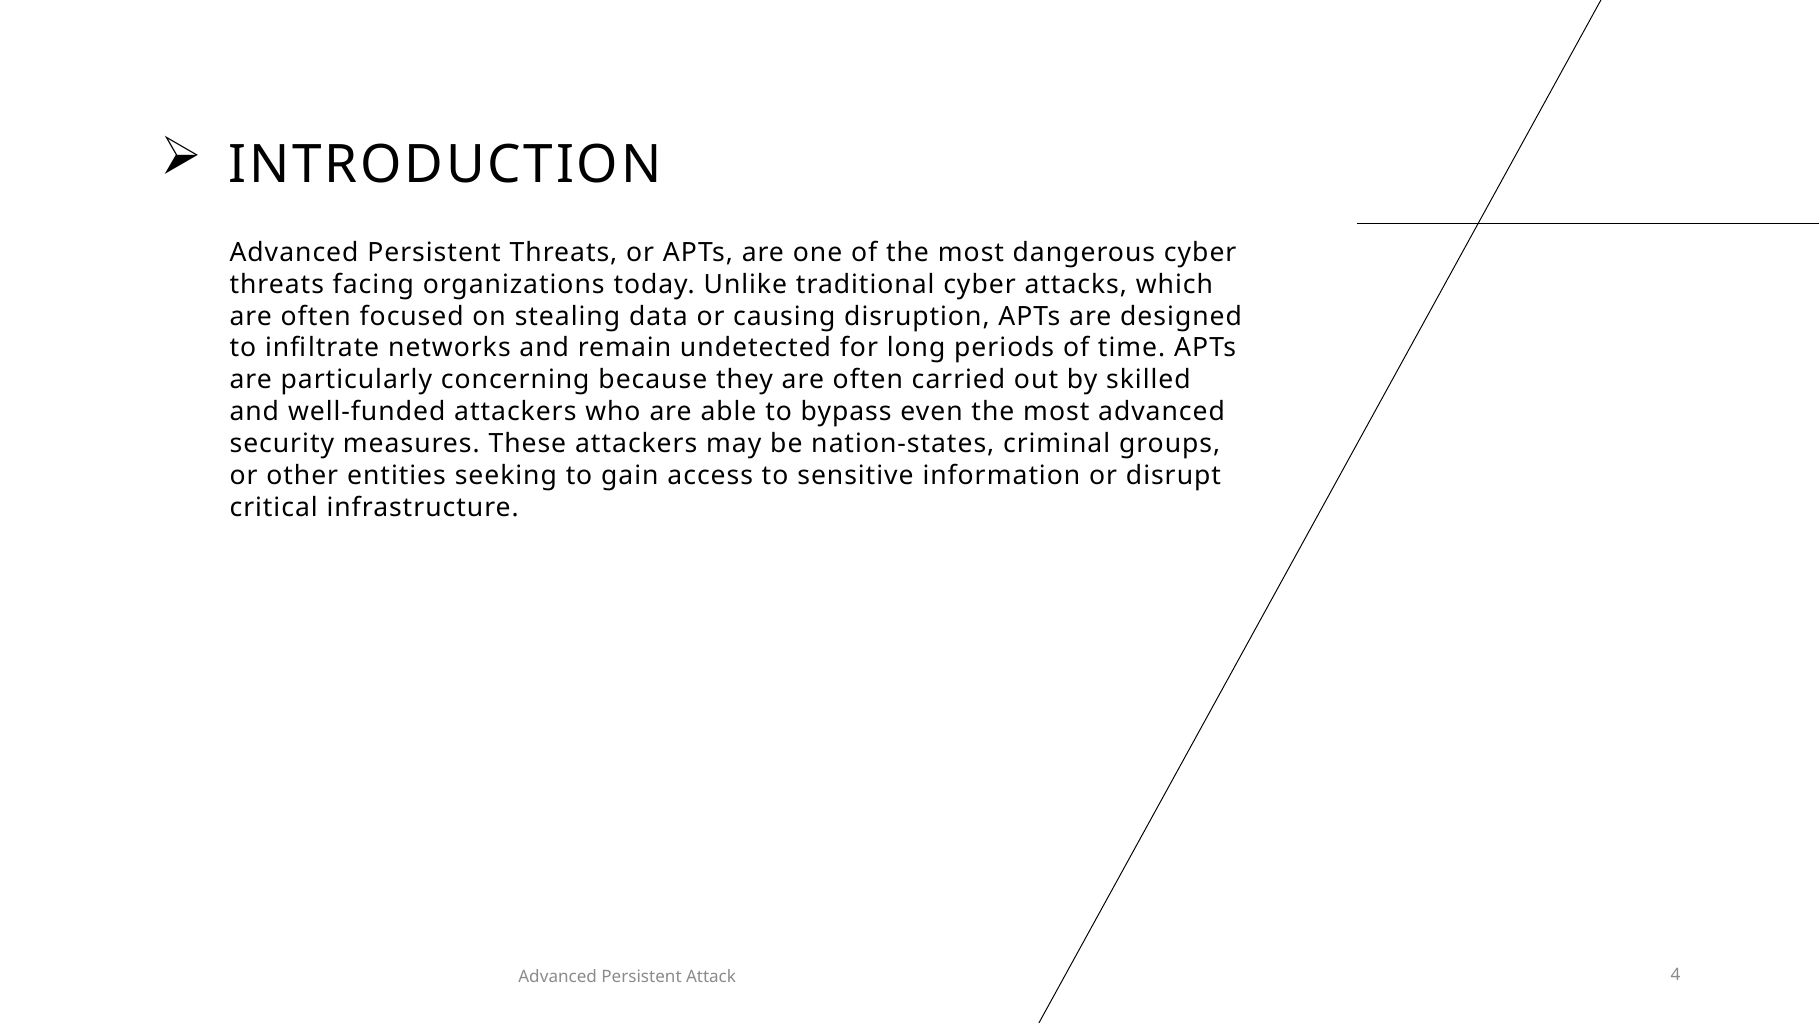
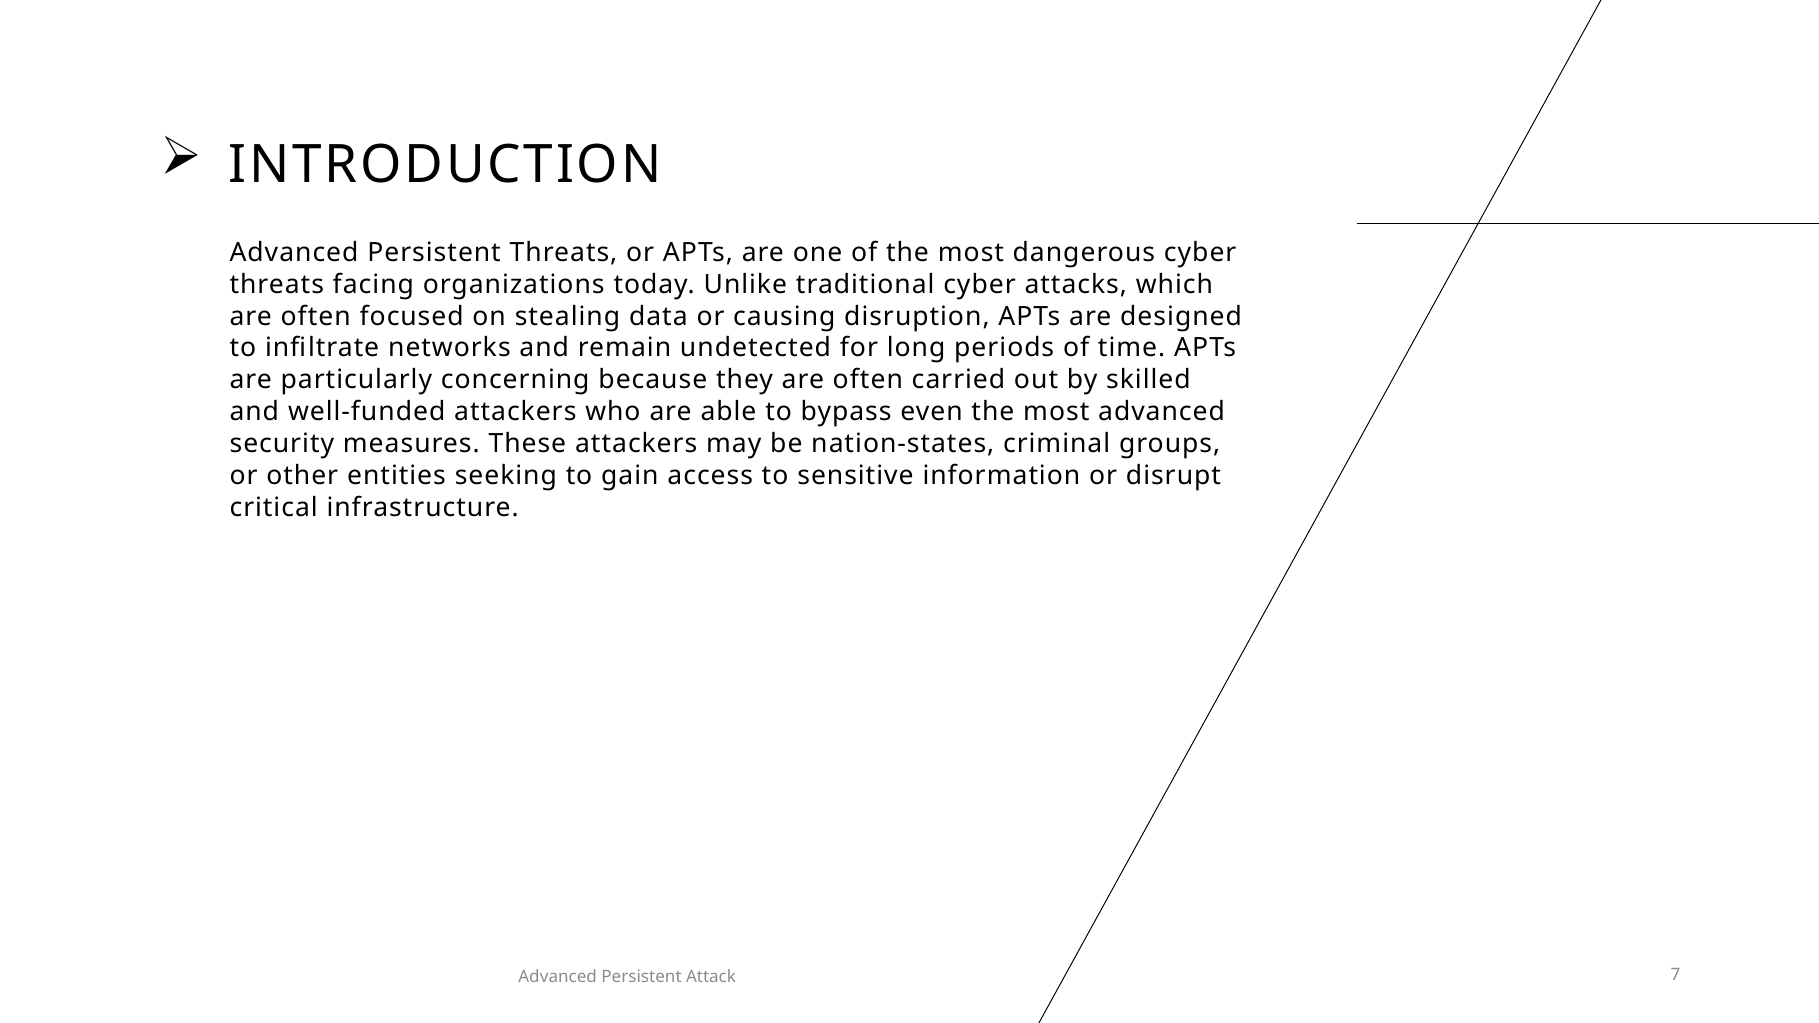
4: 4 -> 7 (1676, 975)
